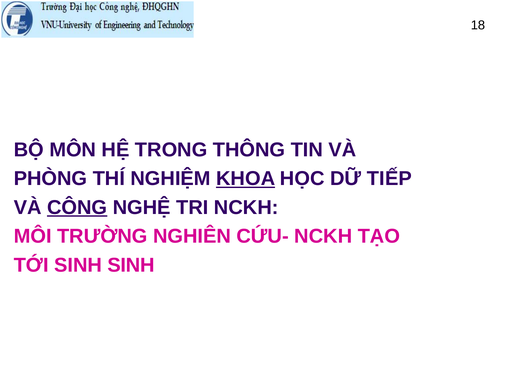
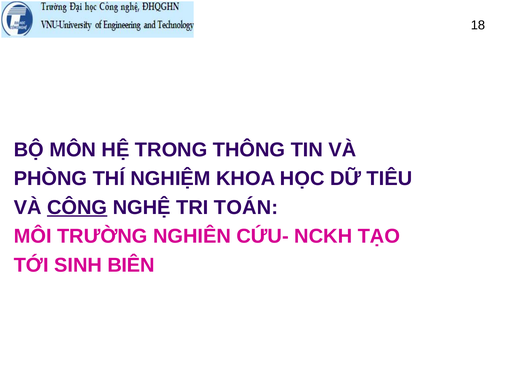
KHOA underline: present -> none (246, 179)
TIẾP: TIẾP -> TIÊU (389, 179)
TRI NCKH: NCKH -> TOÁN (246, 207)
SINH SINH: SINH -> BIÊN (131, 265)
